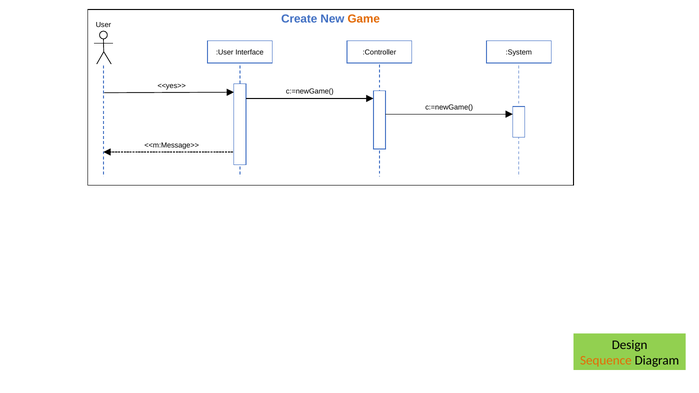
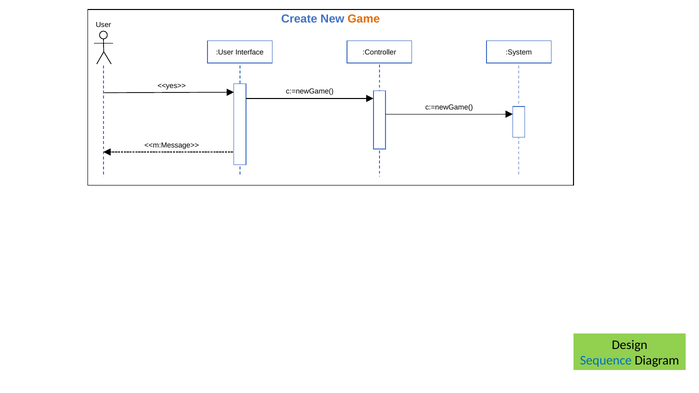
Sequence colour: orange -> blue (606, 361)
